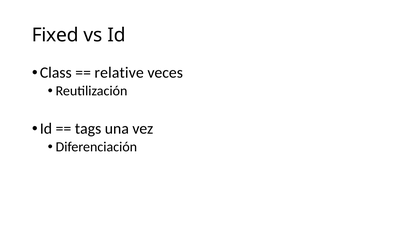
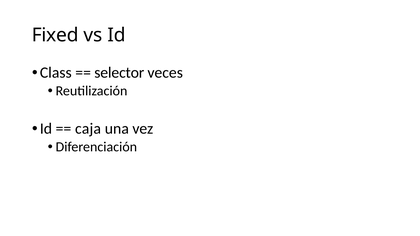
relative: relative -> selector (119, 73)
tags: tags -> caja (88, 129)
